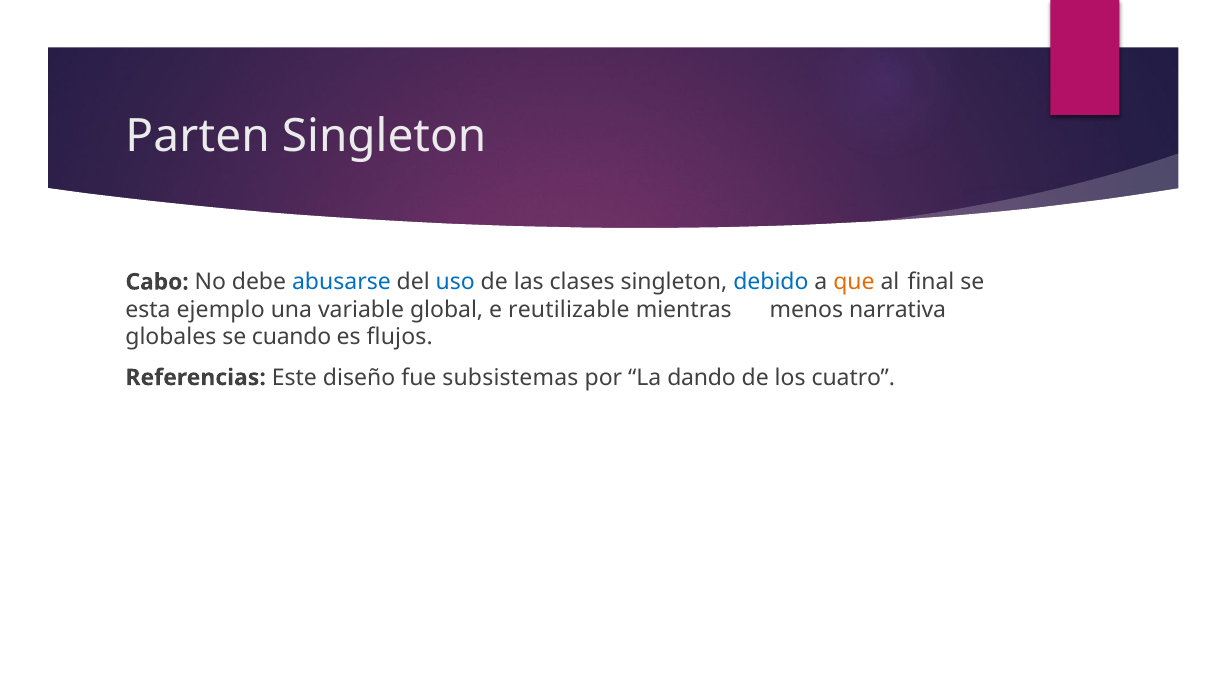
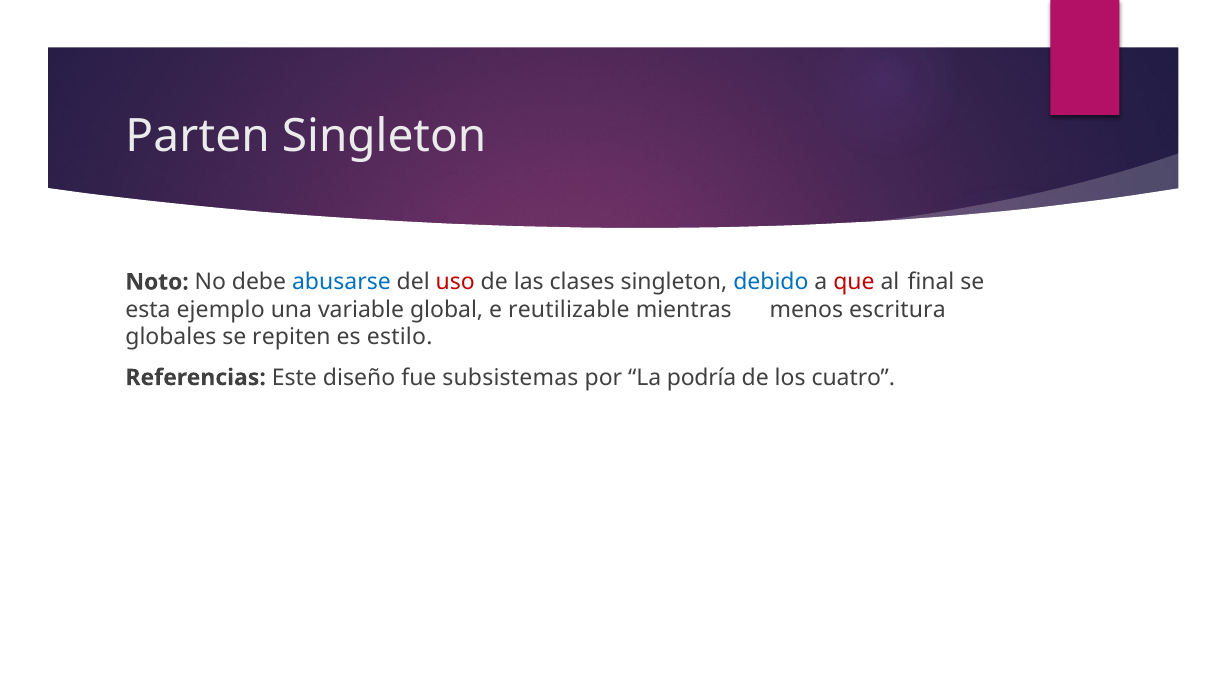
Cabo: Cabo -> Noto (157, 282)
uso colour: blue -> red (455, 282)
que colour: orange -> red (854, 282)
narrativa: narrativa -> escritura (897, 310)
cuando: cuando -> repiten (291, 337)
flujos: flujos -> estilo (400, 337)
dando: dando -> podría (702, 378)
